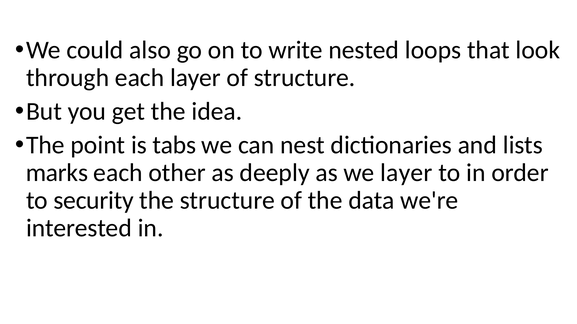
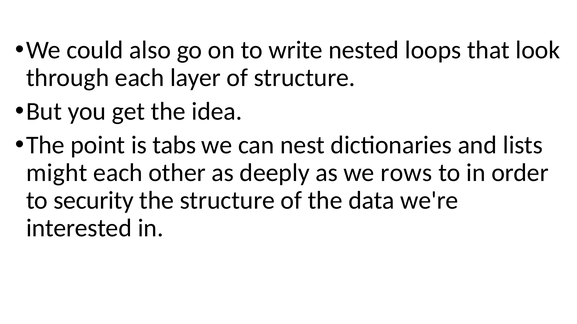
marks: marks -> might (57, 173)
we layer: layer -> rows (406, 173)
